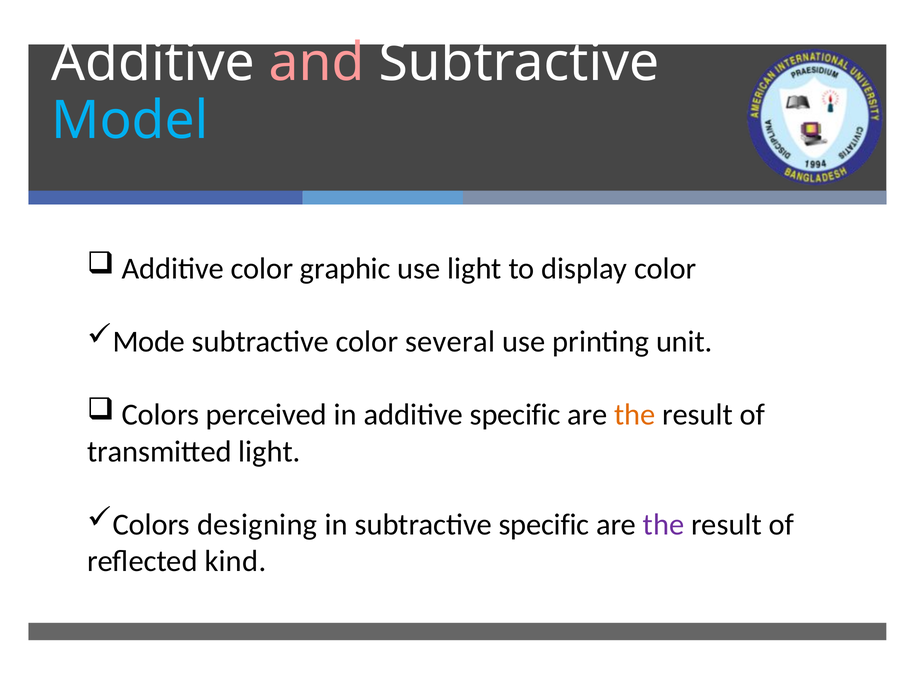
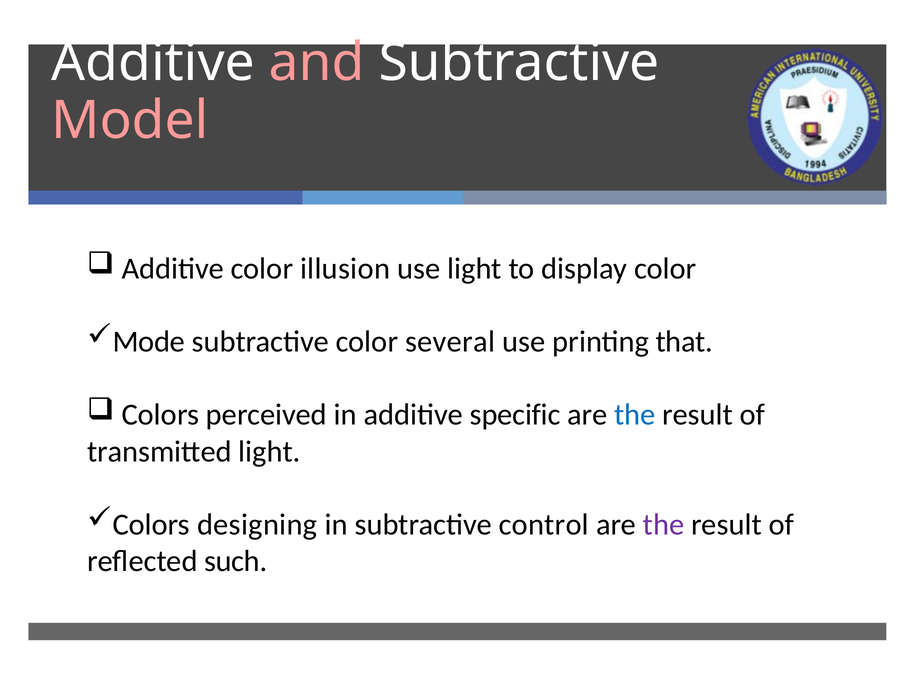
Model colour: light blue -> pink (130, 121)
graphic: graphic -> illusion (345, 269)
unit: unit -> that (684, 342)
the colour: orange -> blue (635, 415)
subtractive specific: specific -> control (544, 525)
kind: kind -> such (236, 561)
